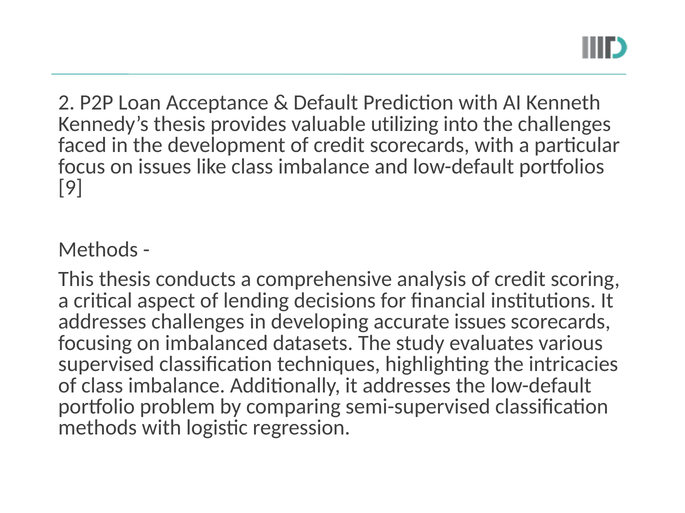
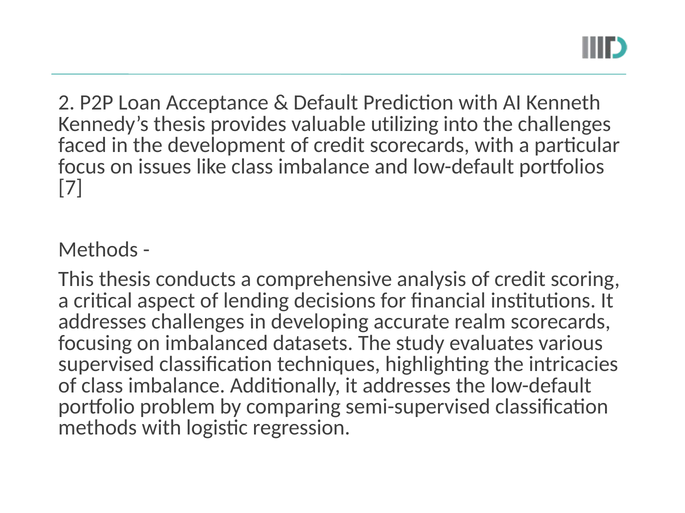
9: 9 -> 7 (70, 188)
accurate issues: issues -> realm (480, 322)
